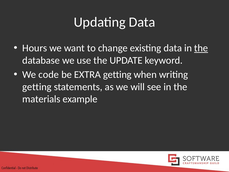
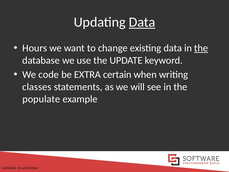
Data underline: none -> present (142, 22)
EXTRA getting: getting -> certain (117, 75)
getting: getting -> classes (37, 87)
materials: materials -> populate (41, 99)
